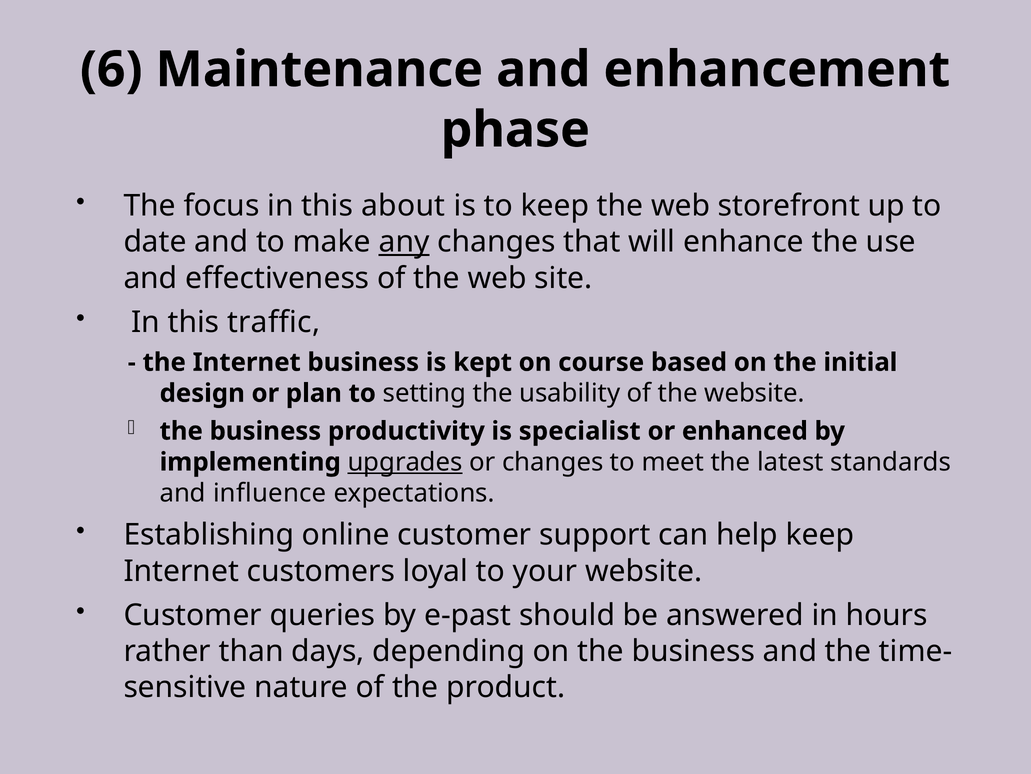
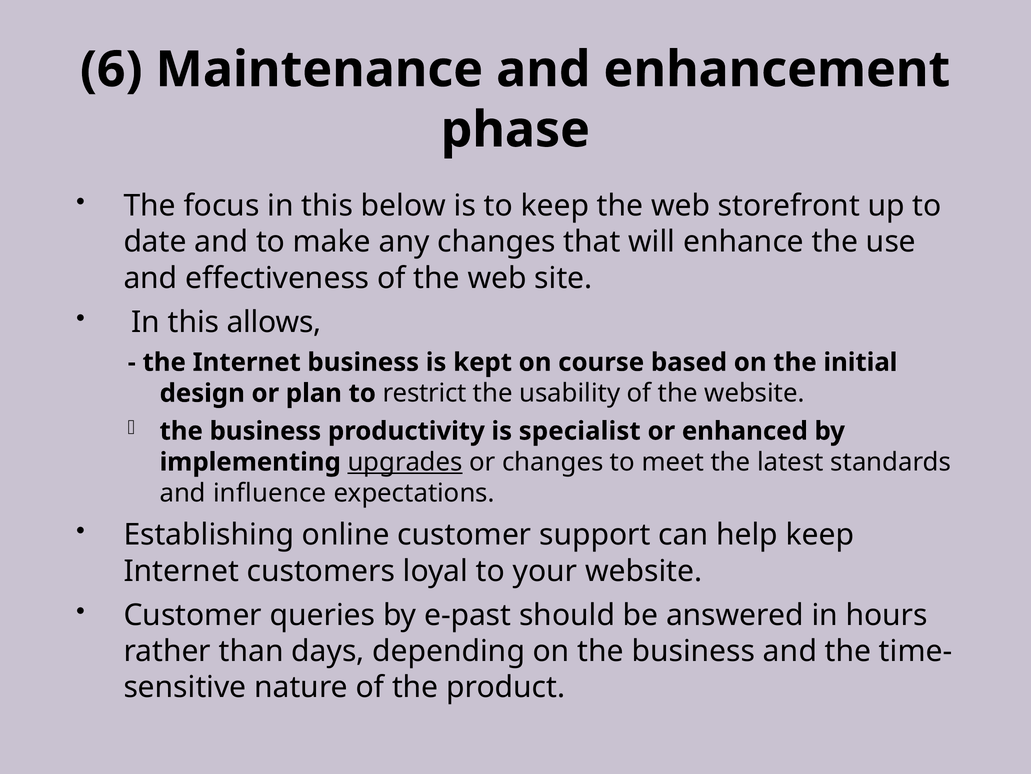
about: about -> below (403, 206)
any underline: present -> none (404, 242)
traffic: traffic -> allows (274, 322)
setting: setting -> restrict (425, 393)
